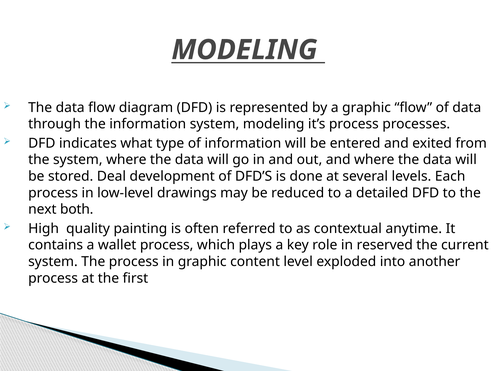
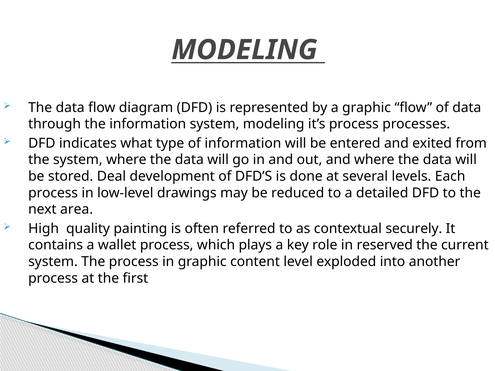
both: both -> area (77, 209)
anytime: anytime -> securely (414, 229)
